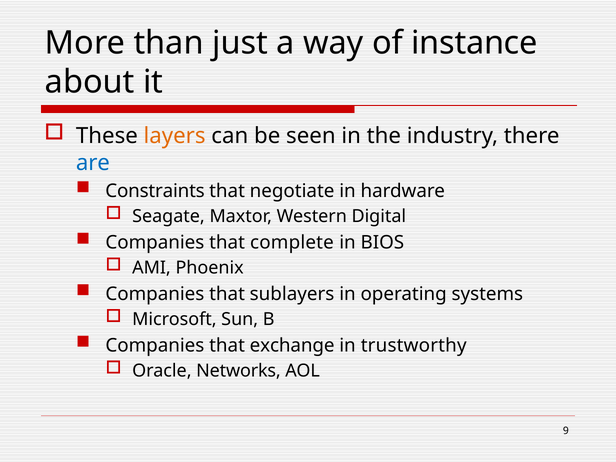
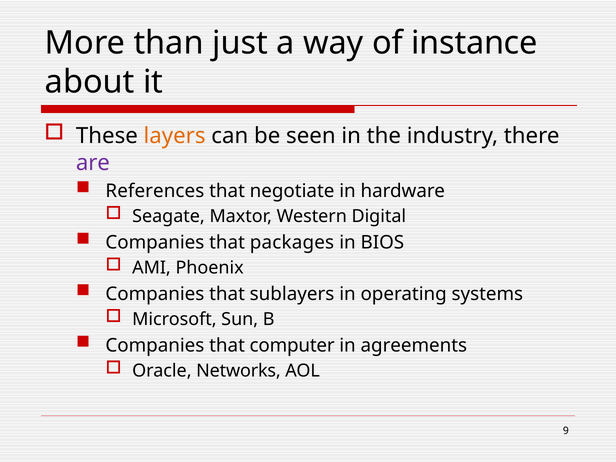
are colour: blue -> purple (93, 163)
Constraints: Constraints -> References (155, 191)
complete: complete -> packages (292, 242)
exchange: exchange -> computer (292, 345)
trustworthy: trustworthy -> agreements (414, 345)
